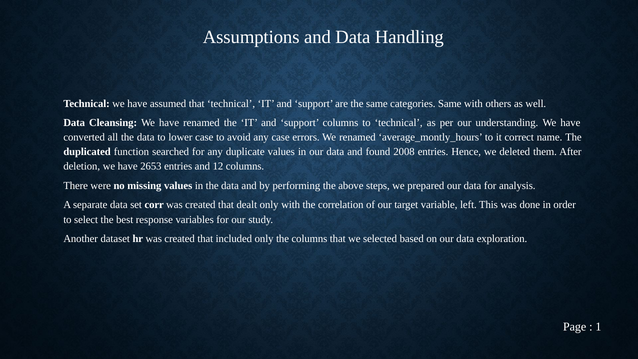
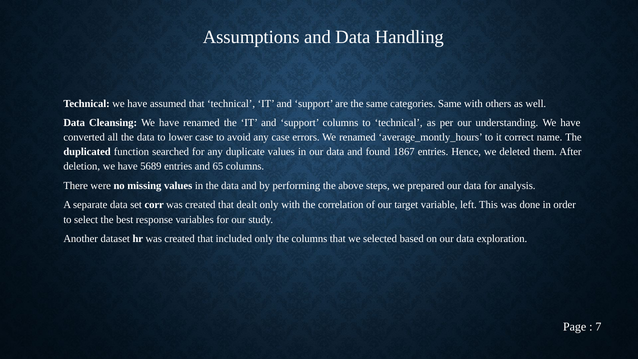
2008: 2008 -> 1867 (404, 152)
2653: 2653 -> 5689 (151, 166)
12: 12 -> 65 (218, 166)
1: 1 -> 7 (598, 327)
